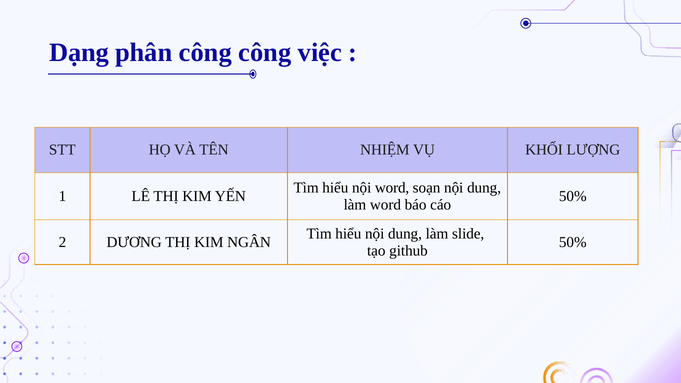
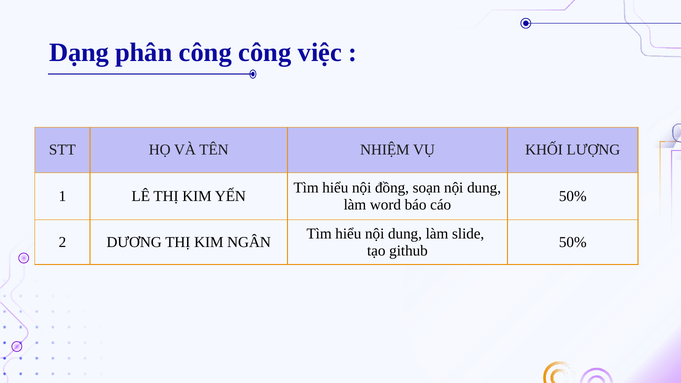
nội word: word -> đồng (392, 188)
